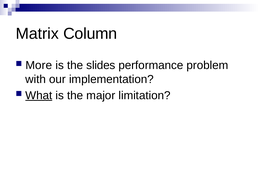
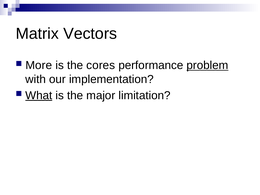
Column: Column -> Vectors (90, 34)
slides: slides -> cores (101, 65)
problem underline: none -> present (207, 65)
